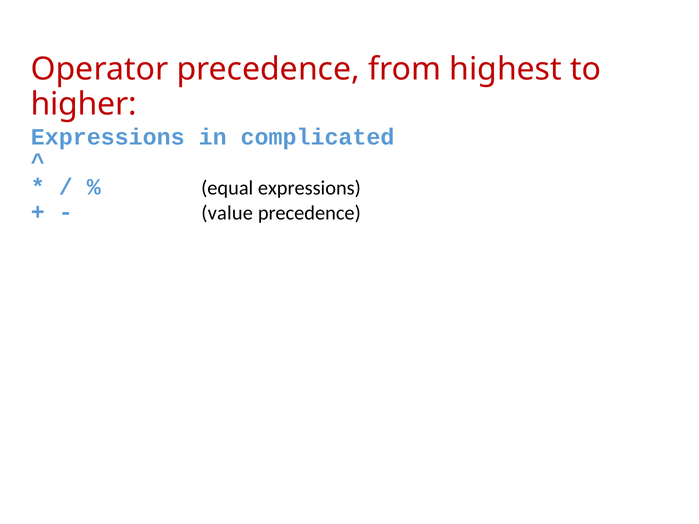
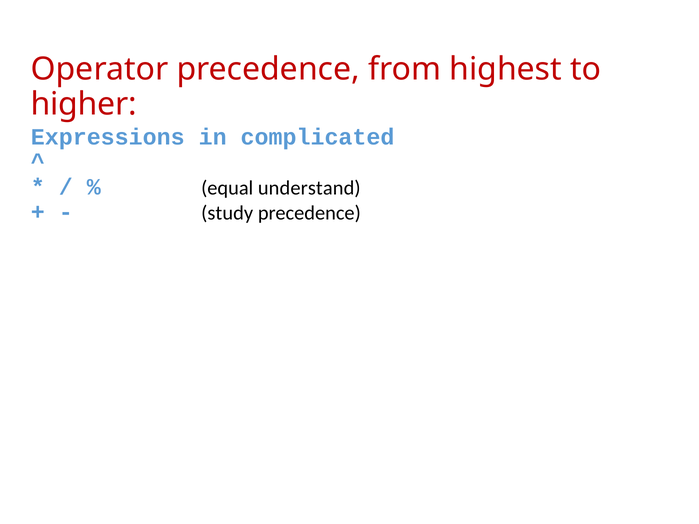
equal expressions: expressions -> understand (309, 188)
value: value -> study (227, 213)
